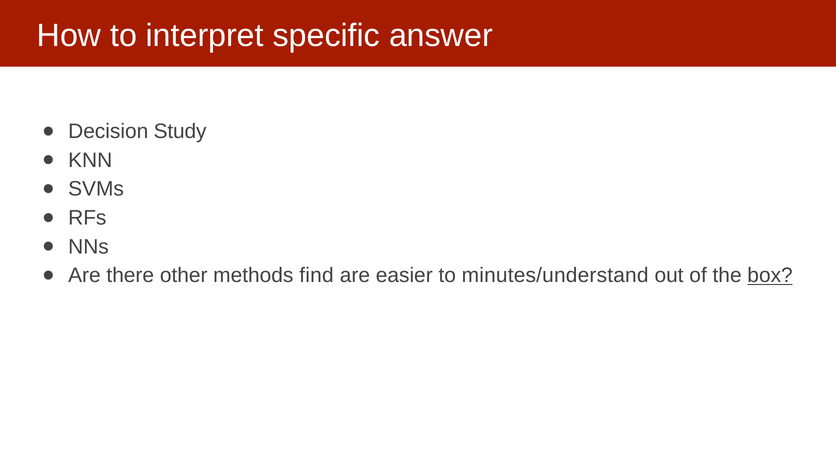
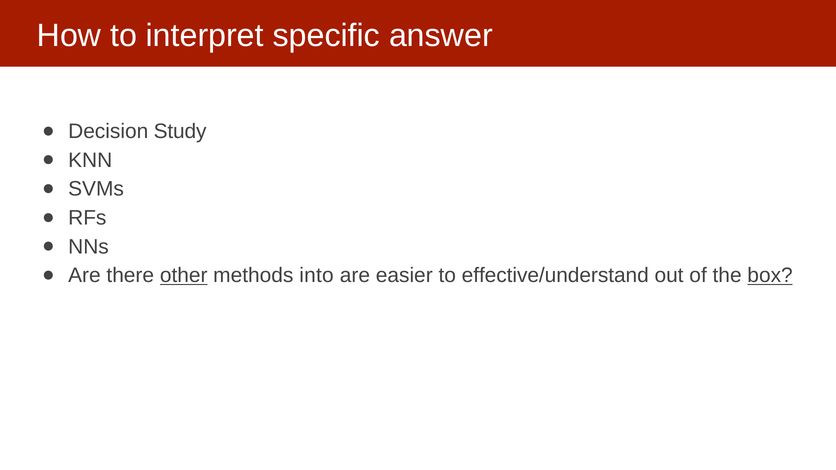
other underline: none -> present (184, 276)
find: find -> into (317, 276)
minutes/understand: minutes/understand -> effective/understand (555, 276)
